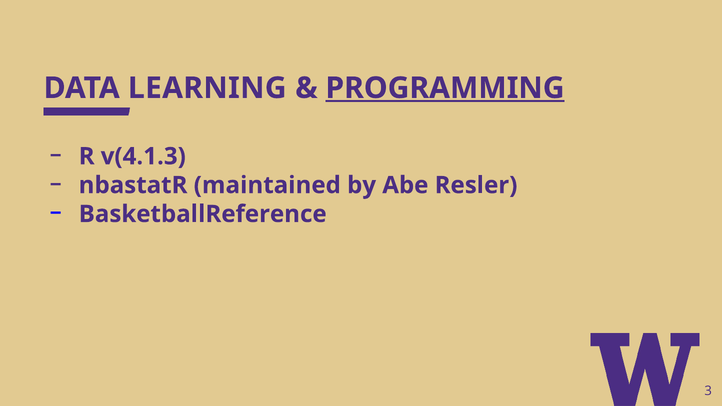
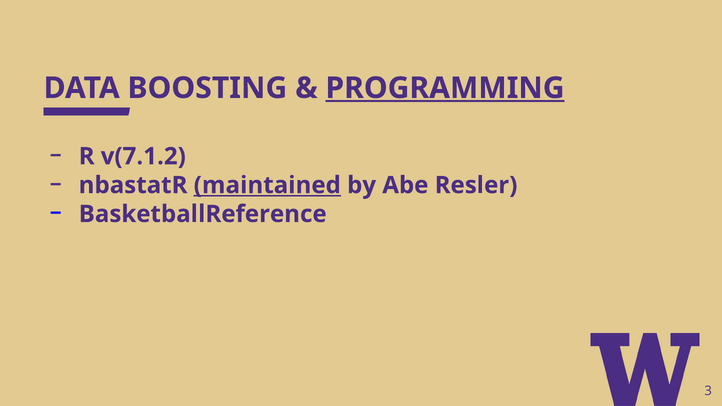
LEARNING: LEARNING -> BOOSTING (207, 88)
v(4.1.3: v(4.1.3 -> v(7.1.2 (143, 156)
maintained underline: none -> present (267, 185)
